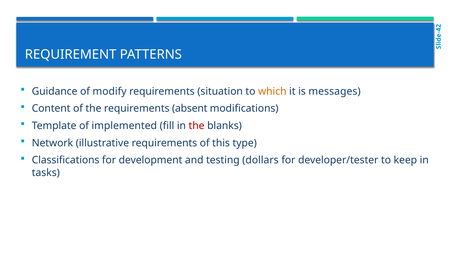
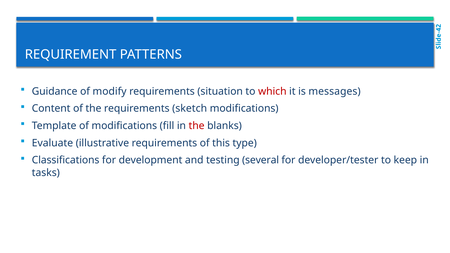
which colour: orange -> red (272, 91)
absent: absent -> sketch (190, 109)
of implemented: implemented -> modifications (124, 126)
Network: Network -> Evaluate (52, 143)
dollars: dollars -> several (261, 160)
